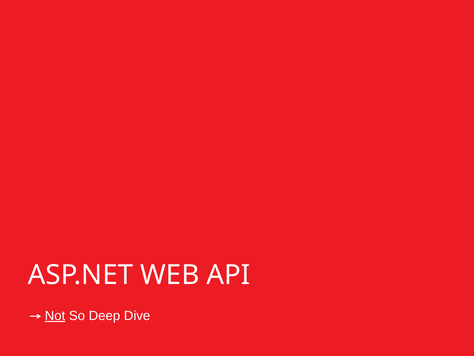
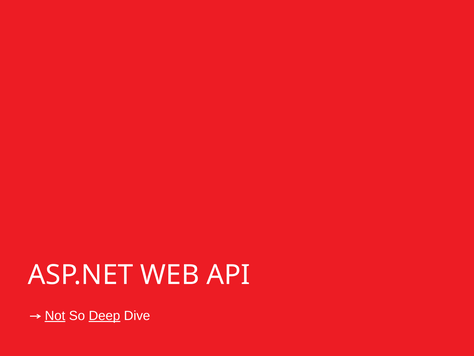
Deep underline: none -> present (104, 315)
